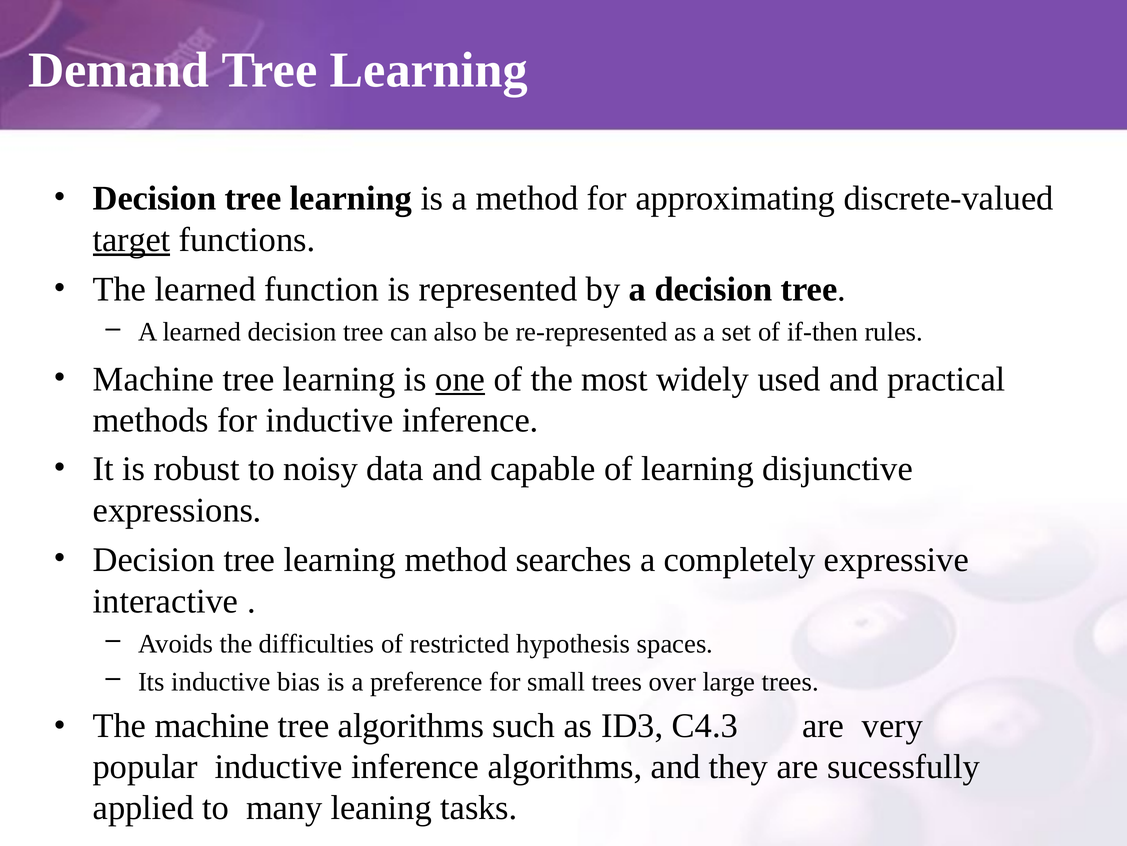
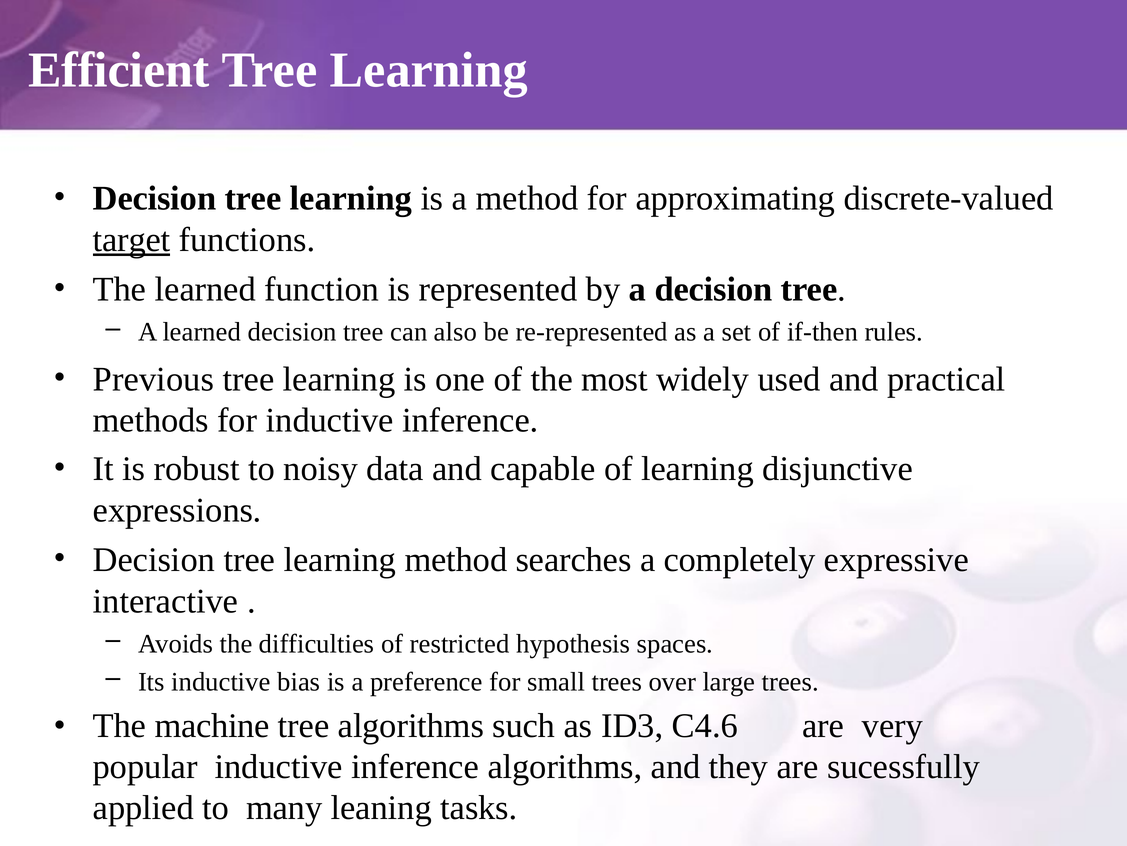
Demand: Demand -> Efficient (119, 70)
Machine: Machine -> Previous (154, 379)
one underline: present -> none (460, 379)
C4.3: C4.3 -> C4.6 (705, 726)
